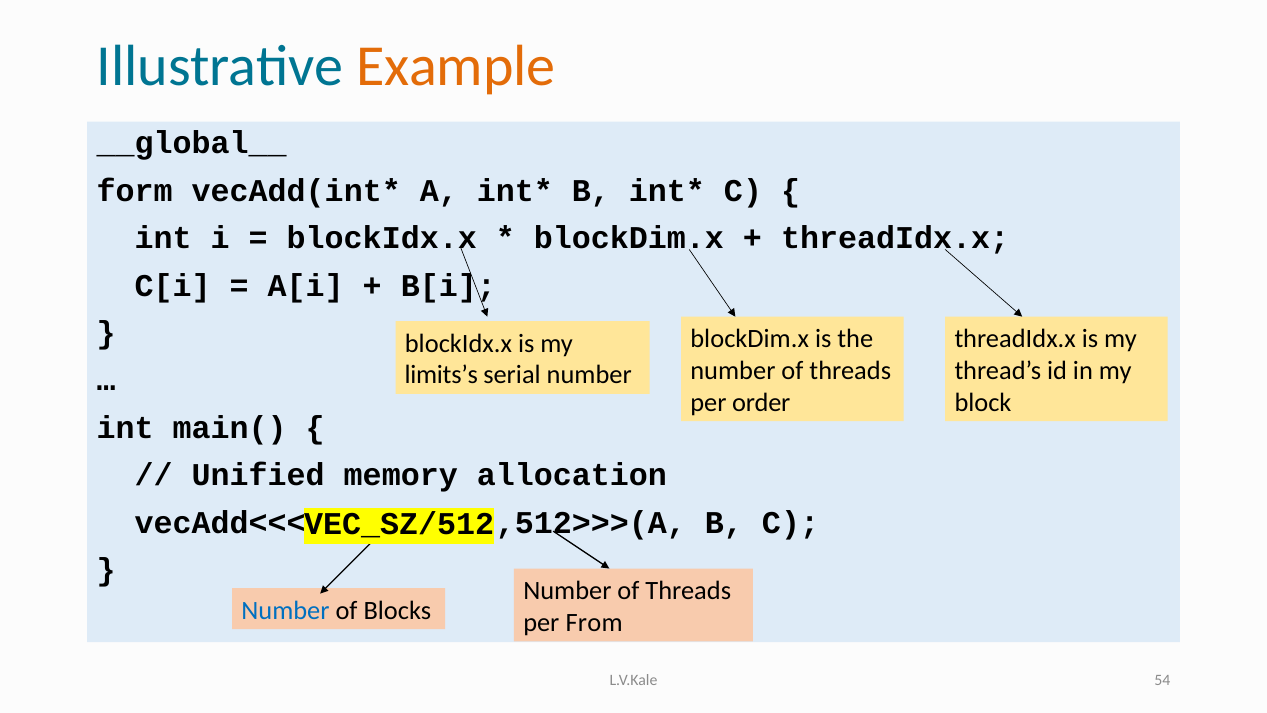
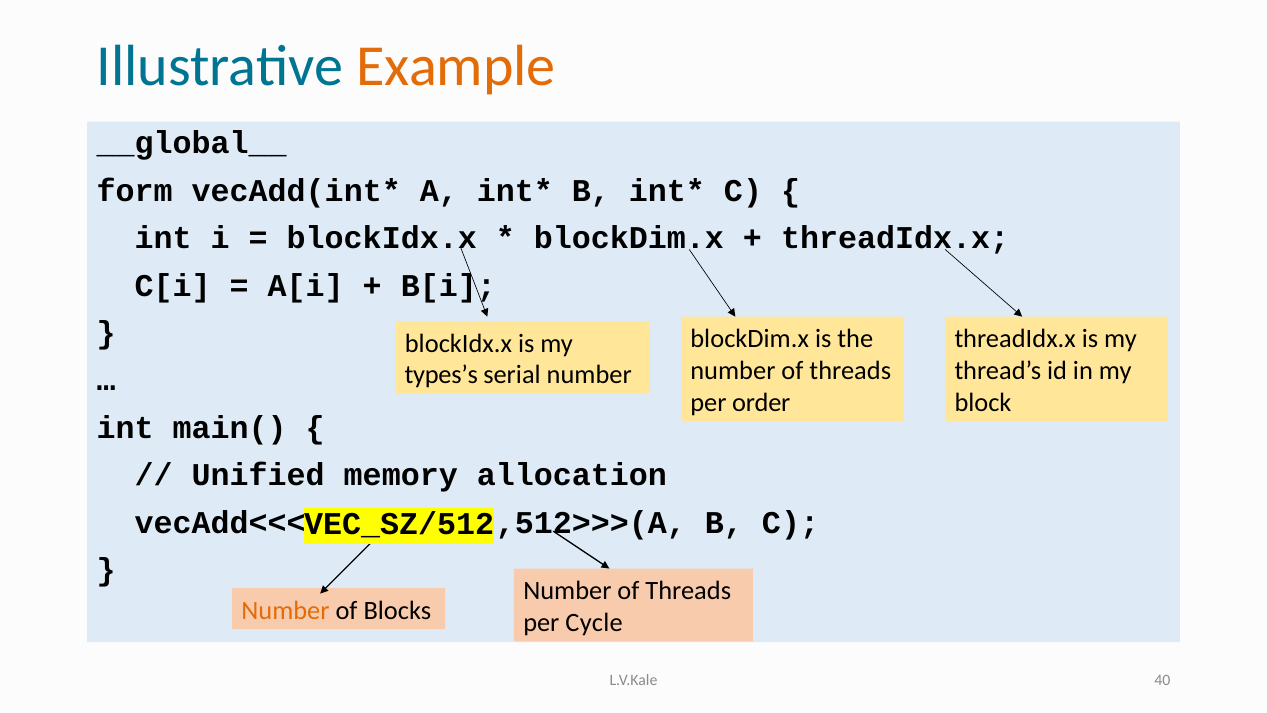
limits’s: limits’s -> types’s (441, 375)
Number colour: blue -> orange (285, 610)
From: From -> Cycle (594, 622)
54: 54 -> 40 (1162, 680)
